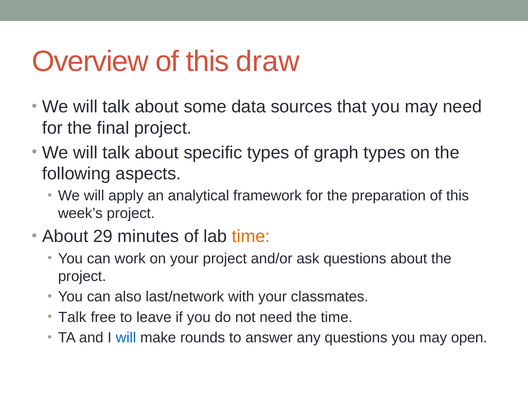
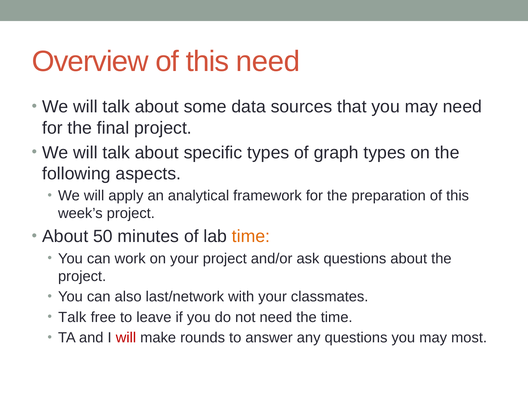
this draw: draw -> need (268, 61)
29: 29 -> 50 (103, 236)
will colour: blue -> red (126, 338)
open: open -> most (469, 338)
